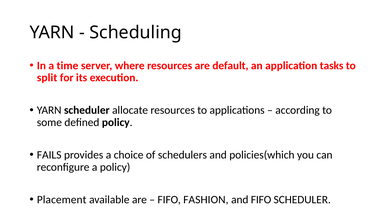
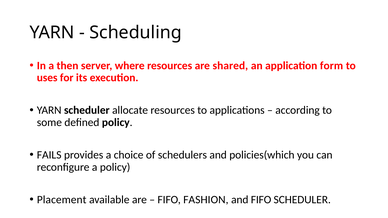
time: time -> then (67, 66)
default: default -> shared (230, 66)
tasks: tasks -> form (332, 66)
split: split -> uses (47, 78)
